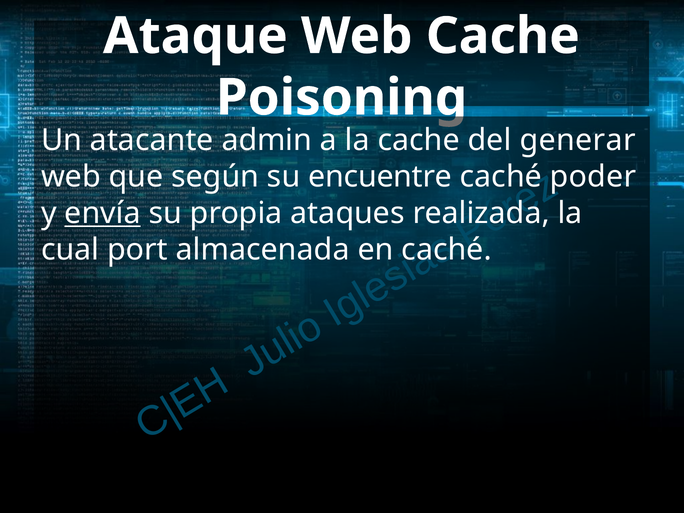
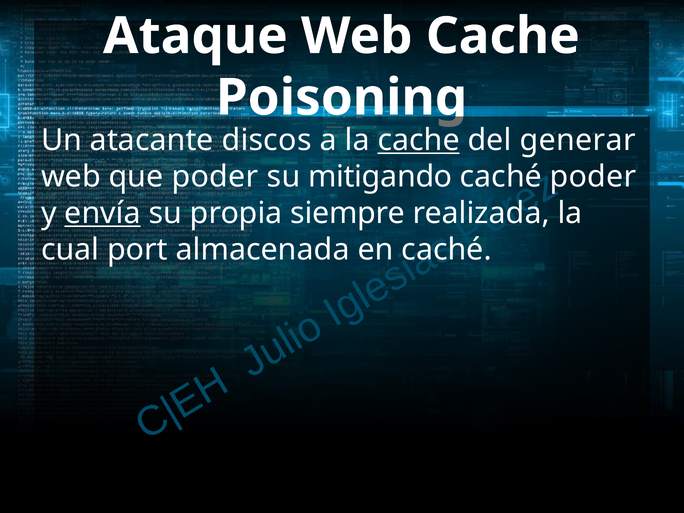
admin: admin -> discos (267, 140)
cache underline: none -> present (419, 140)
que según: según -> poder (215, 177)
encuentre: encuentre -> mitigando (380, 177)
ataques: ataques -> siempre (348, 213)
